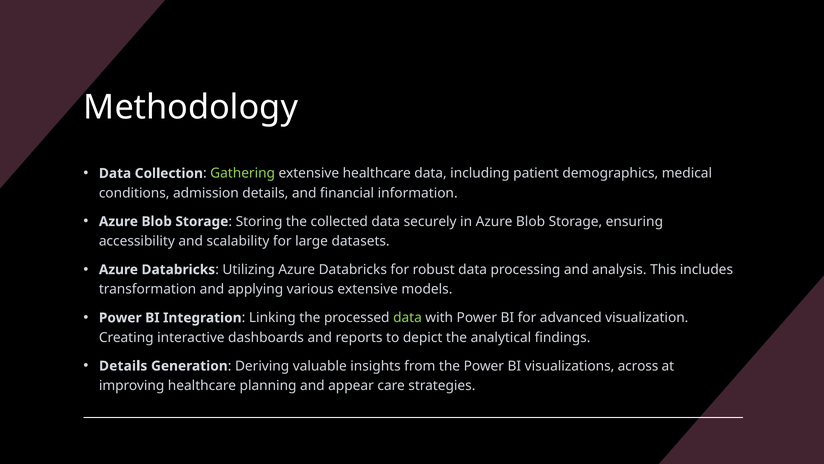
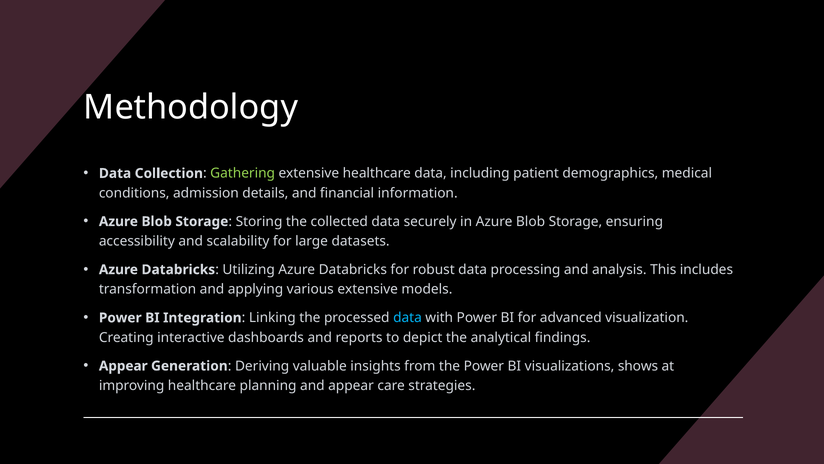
data colour: light green -> light blue (408, 317)
Details: Details -> Appear (123, 366)
across: across -> shows (638, 366)
